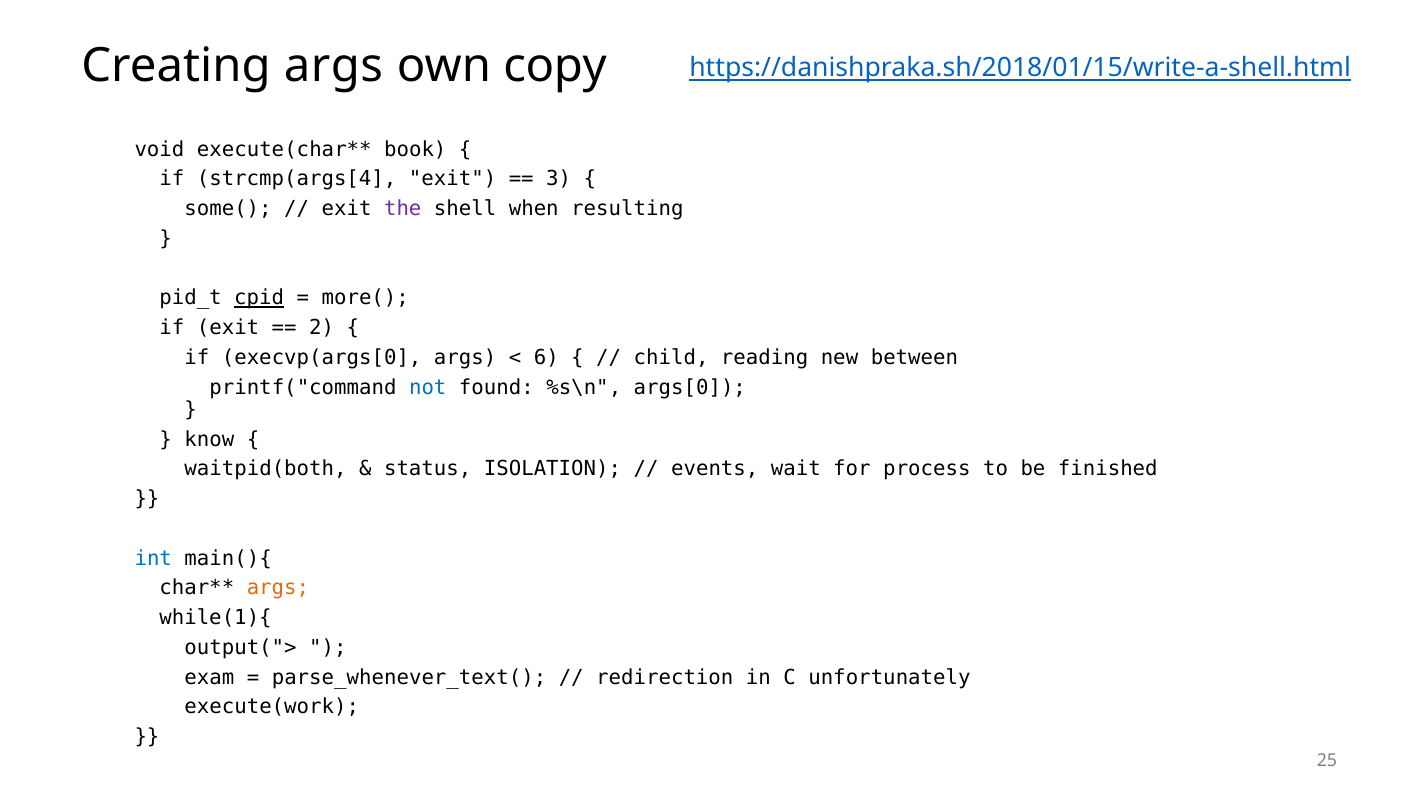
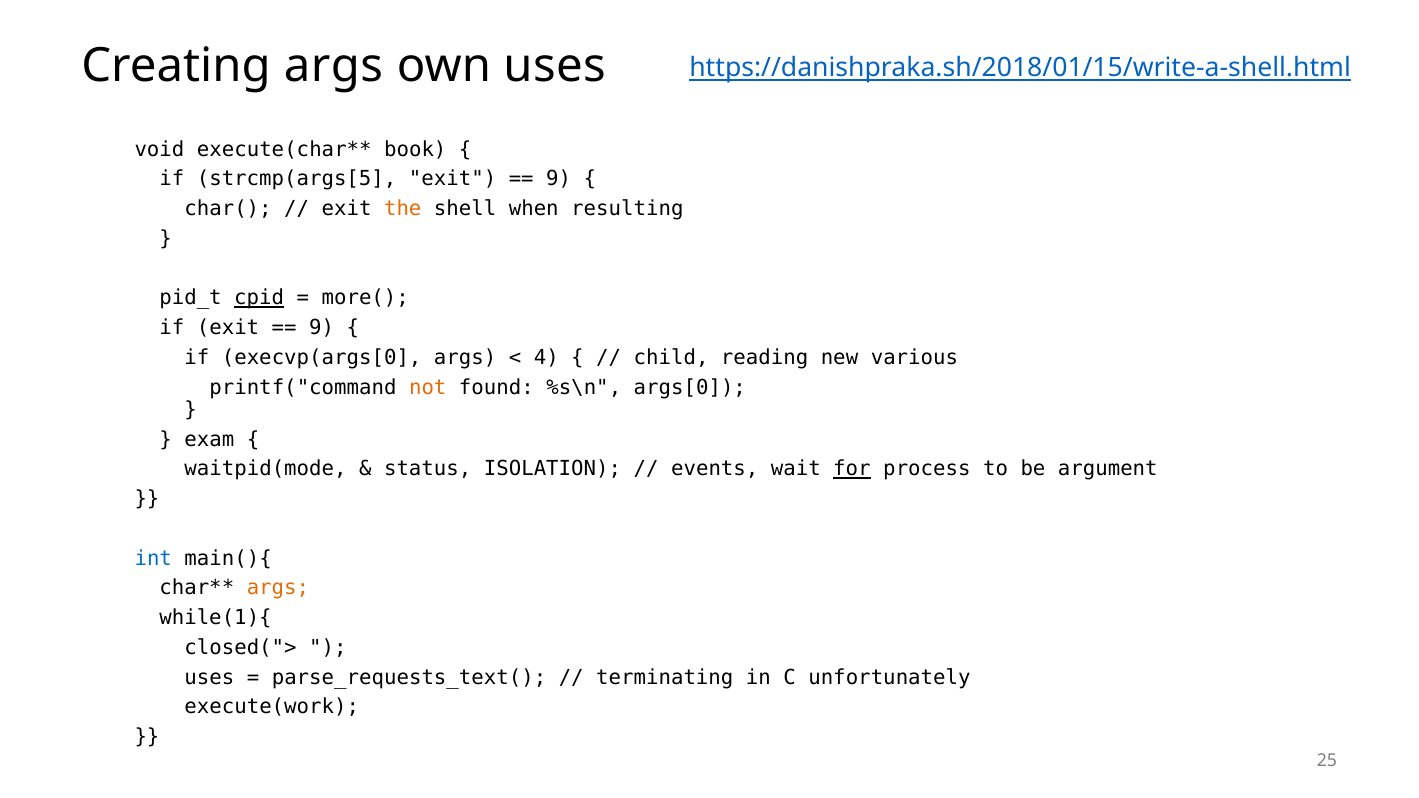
own copy: copy -> uses (555, 66)
strcmp(args[4: strcmp(args[4 -> strcmp(args[5 (297, 179)
3: 3 -> 9 (559, 179)
some(: some( -> char( (228, 209)
the colour: purple -> orange (403, 209)
2: 2 -> 9 (322, 328)
6: 6 -> 4 (546, 358)
between: between -> various (914, 358)
not colour: blue -> orange (428, 387)
know: know -> exam (209, 439)
waitpid(both: waitpid(both -> waitpid(mode (266, 469)
for underline: none -> present (852, 469)
finished: finished -> argument (1108, 469)
output(">: output("> -> closed("> (241, 648)
exam: exam -> uses (209, 677)
parse_whenever_text(: parse_whenever_text( -> parse_requests_text( (409, 677)
redirection: redirection -> terminating (665, 677)
